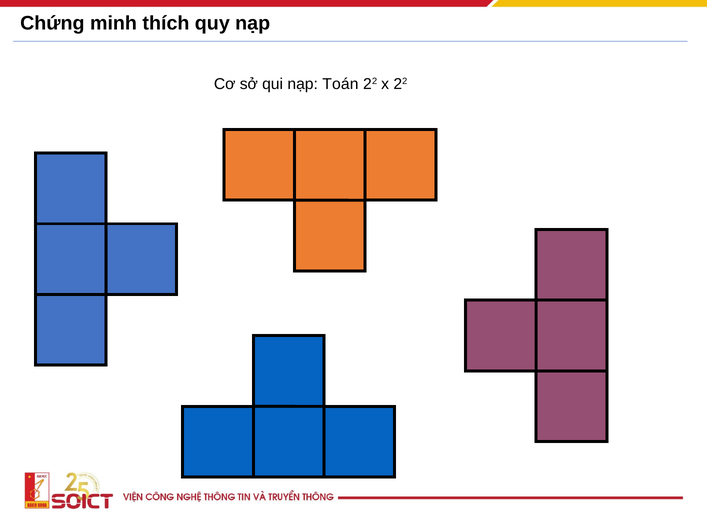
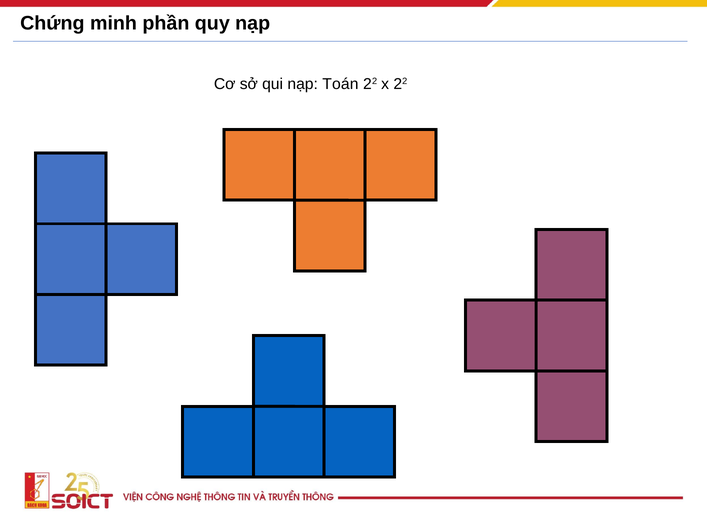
thích: thích -> phần (166, 23)
